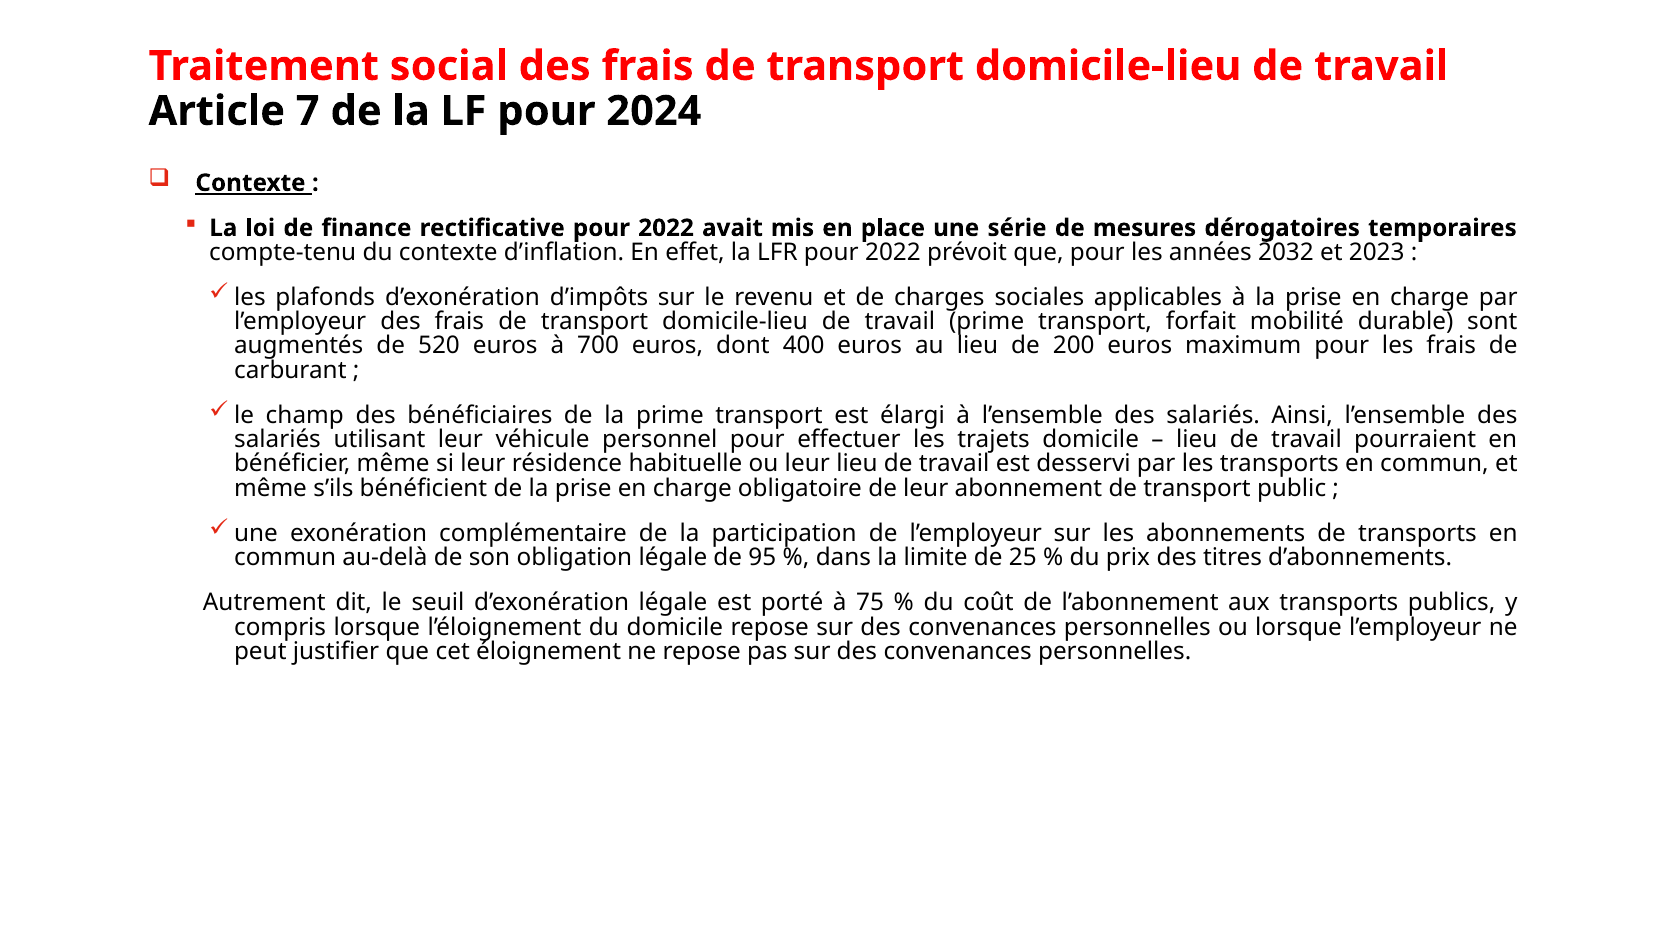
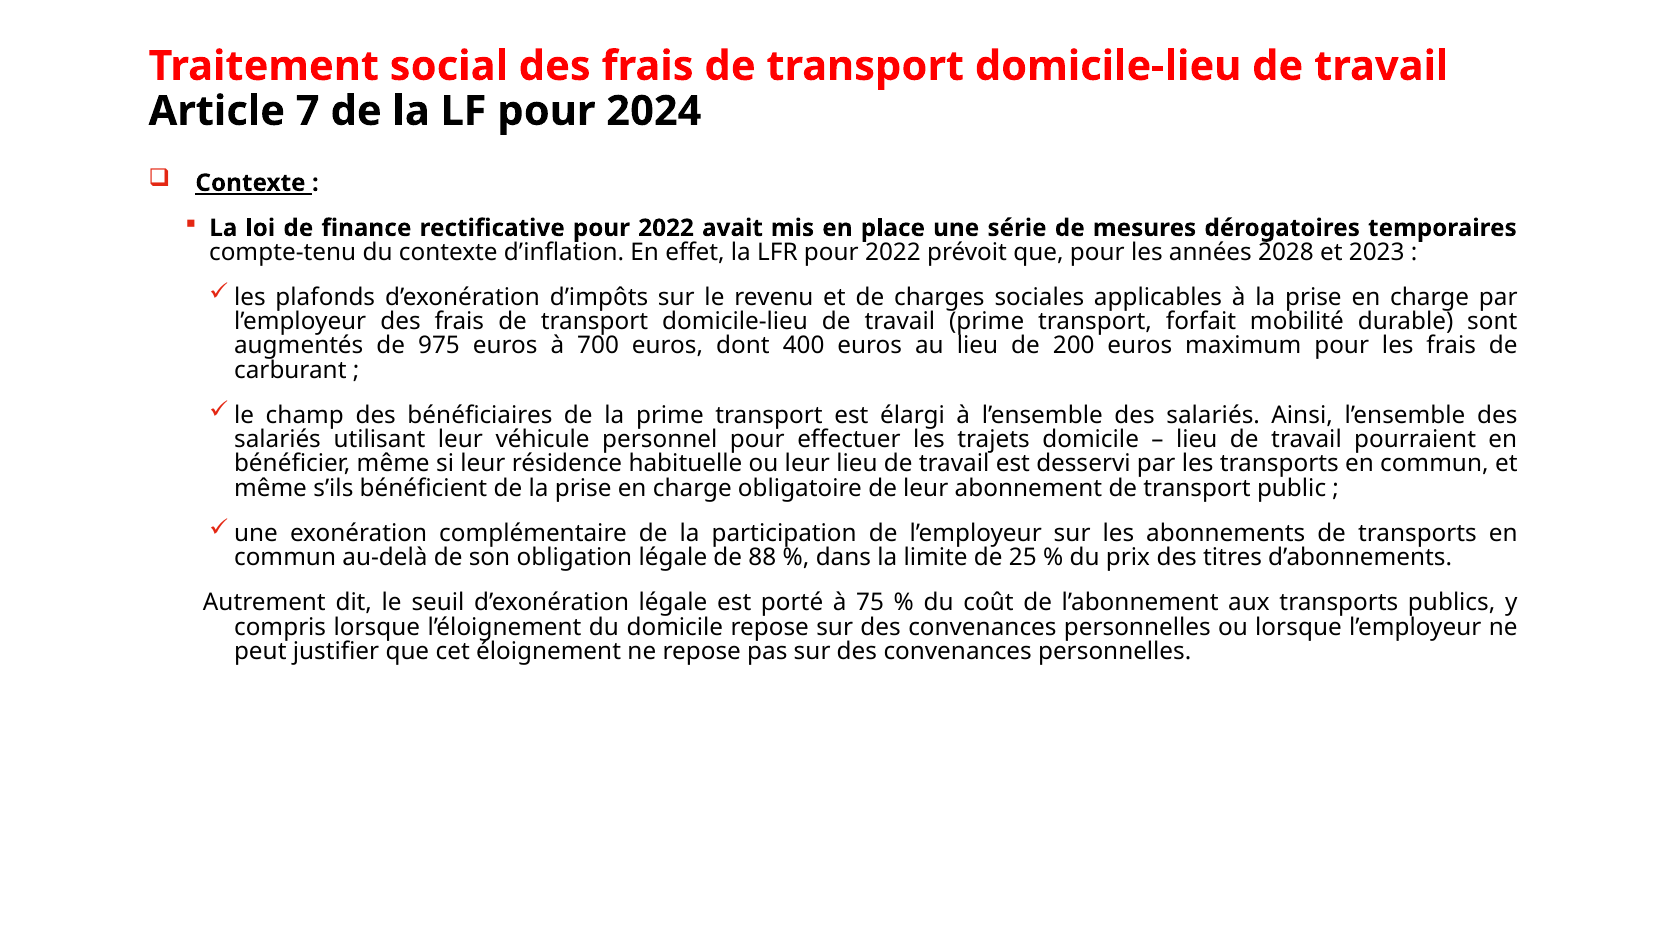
2032: 2032 -> 2028 (1286, 252)
520: 520 -> 975 (439, 346)
95: 95 -> 88 (762, 557)
